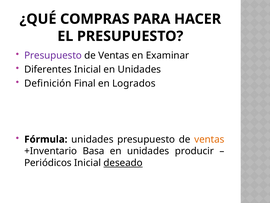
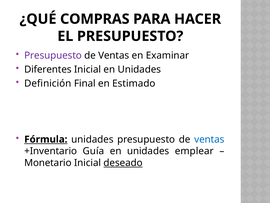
Logrados: Logrados -> Estimado (134, 83)
Fórmula underline: none -> present (46, 139)
ventas colour: orange -> blue (209, 139)
Basa: Basa -> Guía (93, 151)
producir: producir -> emplear (194, 151)
Periódicos: Periódicos -> Monetario (48, 162)
